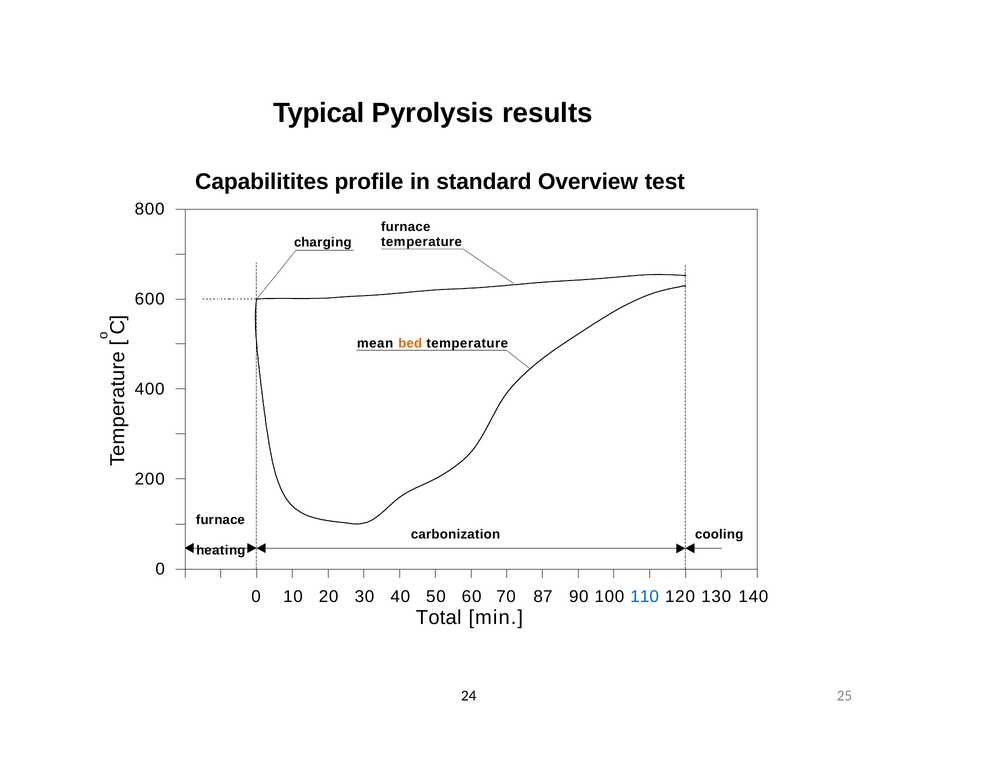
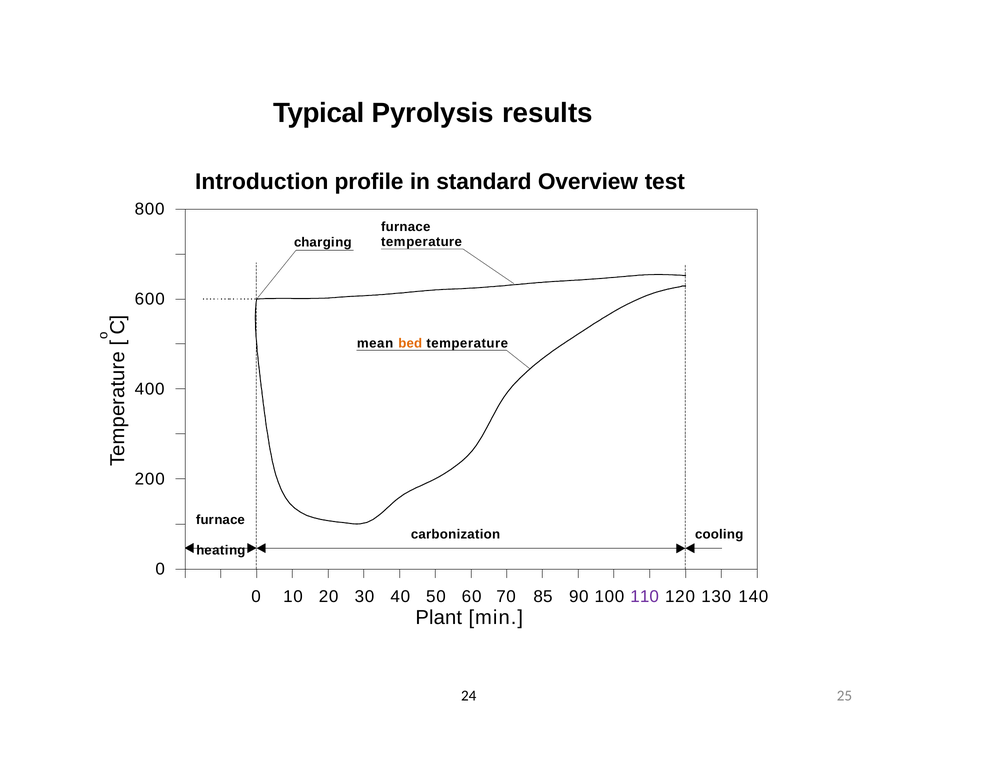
Capabilitites: Capabilitites -> Introduction (262, 182)
87: 87 -> 85 (543, 596)
110 colour: blue -> purple (645, 596)
Total: Total -> Plant (439, 618)
